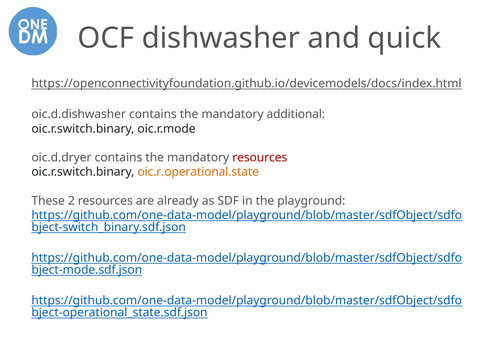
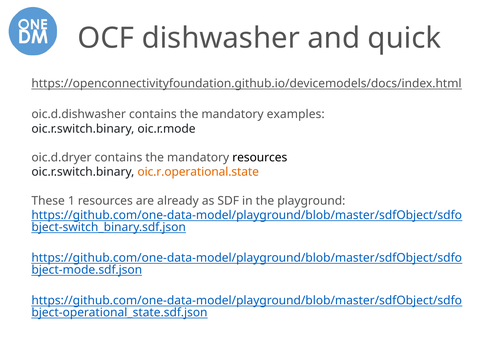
additional: additional -> examples (296, 114)
resources colour: red -> black (260, 158)
2: 2 -> 1 (71, 201)
